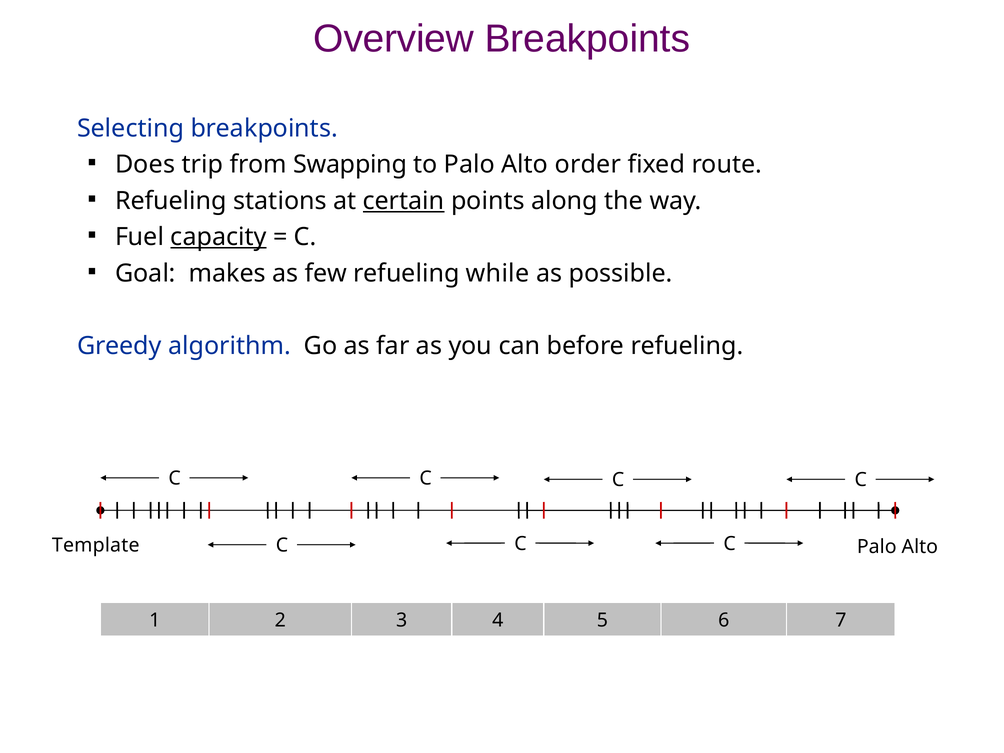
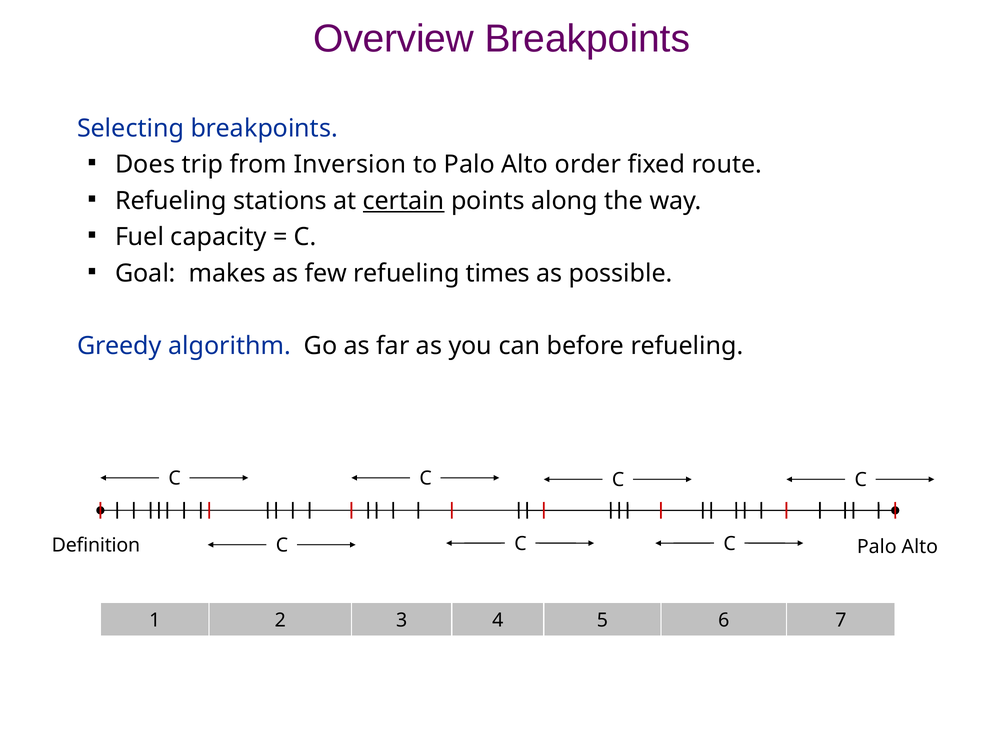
Swapping: Swapping -> Inversion (350, 165)
capacity underline: present -> none (219, 237)
while: while -> times (498, 273)
Template: Template -> Definition (96, 545)
